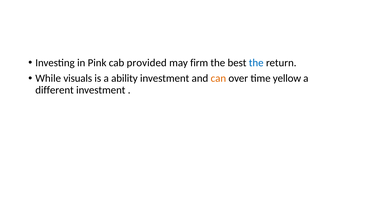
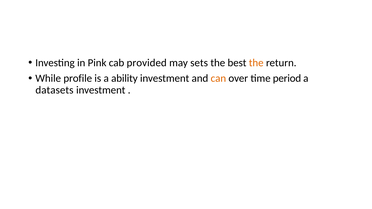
firm: firm -> sets (199, 63)
the colour: blue -> orange (256, 63)
visuals: visuals -> profile (78, 78)
yellow: yellow -> period (287, 78)
different: different -> datasets (54, 90)
